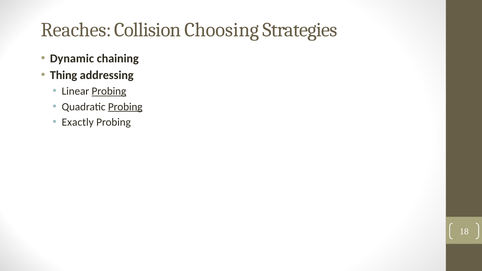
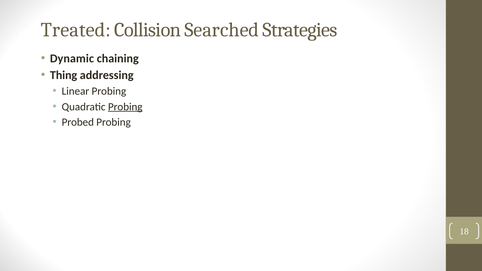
Reaches: Reaches -> Treated (76, 30)
Choosing: Choosing -> Searched (222, 30)
Probing underline: present -> none (109, 91)
Exactly: Exactly -> Probed (78, 122)
